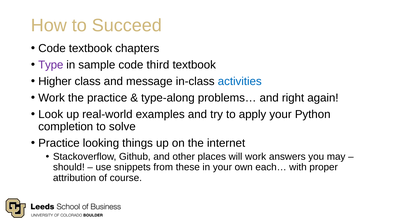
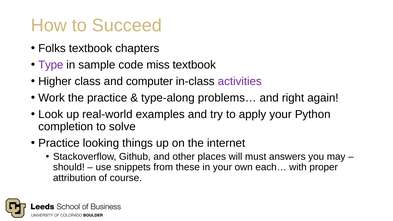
Code: Code -> Folks (52, 48)
third: third -> miss (158, 65)
message: message -> computer (149, 81)
activities colour: blue -> purple (240, 81)
will work: work -> must (256, 157)
